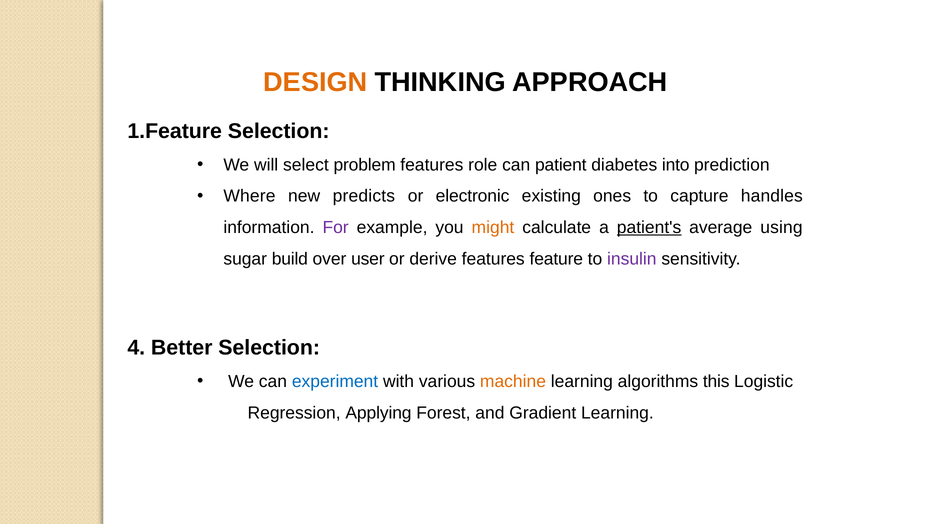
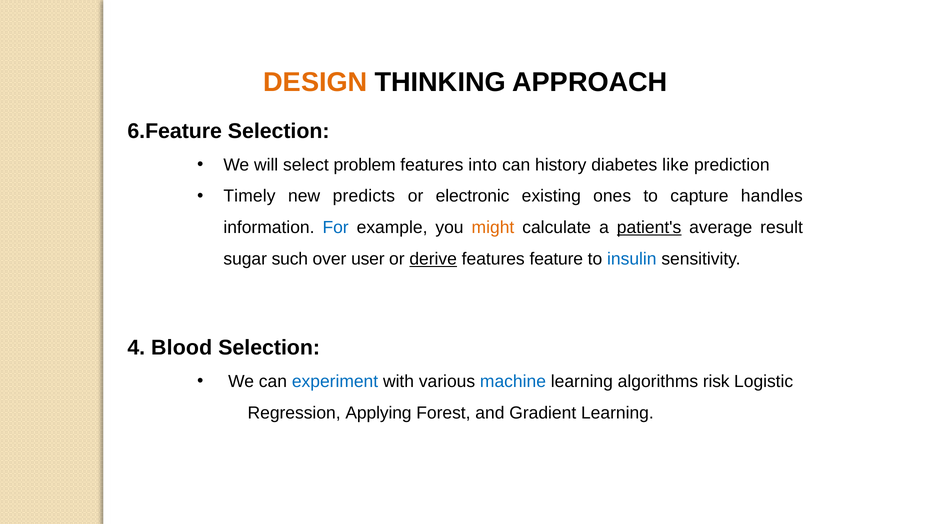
1.Feature: 1.Feature -> 6.Feature (175, 131)
role: role -> into (483, 165)
patient: patient -> history (561, 165)
into: into -> like (676, 165)
Where: Where -> Timely (249, 196)
For colour: purple -> blue (336, 227)
using: using -> result (782, 227)
build: build -> such (290, 259)
derive underline: none -> present (433, 259)
insulin colour: purple -> blue (632, 259)
Better: Better -> Blood (182, 348)
machine colour: orange -> blue (513, 381)
this: this -> risk (716, 381)
